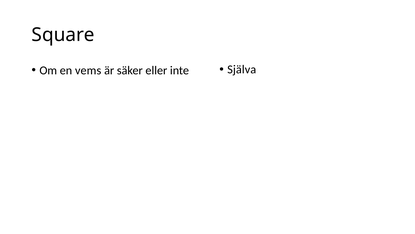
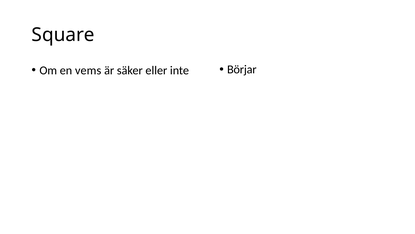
Själva: Själva -> Börjar (242, 69)
